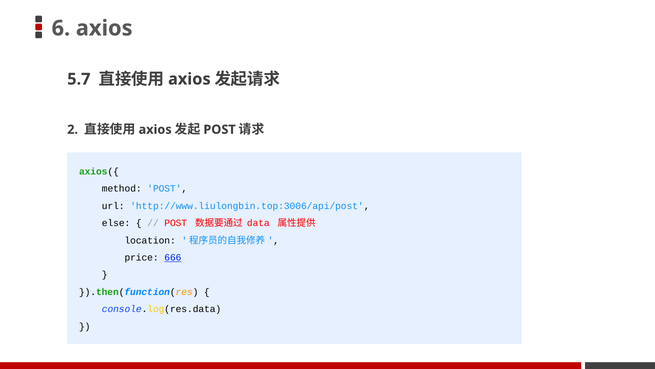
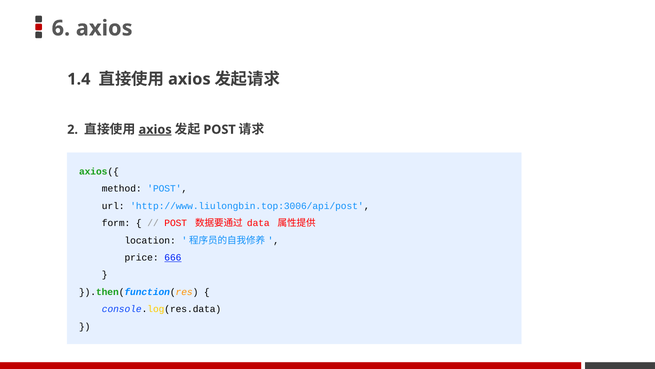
5.7: 5.7 -> 1.4 (79, 79)
axios underline: none -> present (155, 129)
else: else -> form (116, 223)
